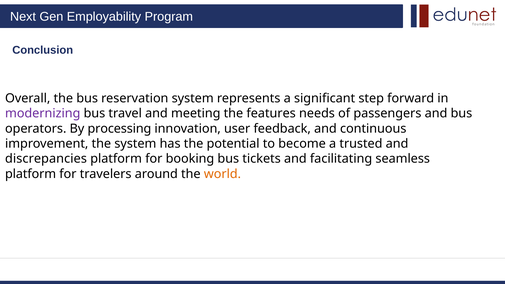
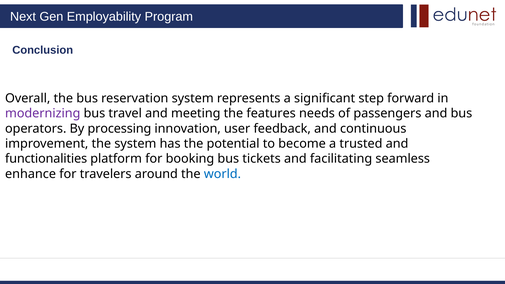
discrepancies: discrepancies -> functionalities (46, 159)
platform: platform -> enhance (31, 174)
world colour: orange -> blue (222, 174)
